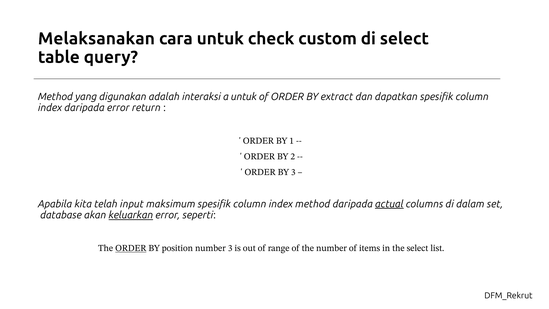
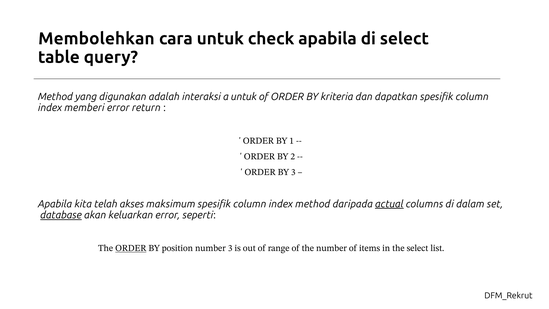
Melaksanakan: Melaksanakan -> Membolehkan (96, 39)
check custom: custom -> apabila (327, 39)
extract: extract -> kriteria (337, 97)
index daripada: daripada -> memberi (84, 108)
input: input -> akses (132, 204)
database underline: none -> present (61, 215)
keluarkan underline: present -> none (131, 215)
